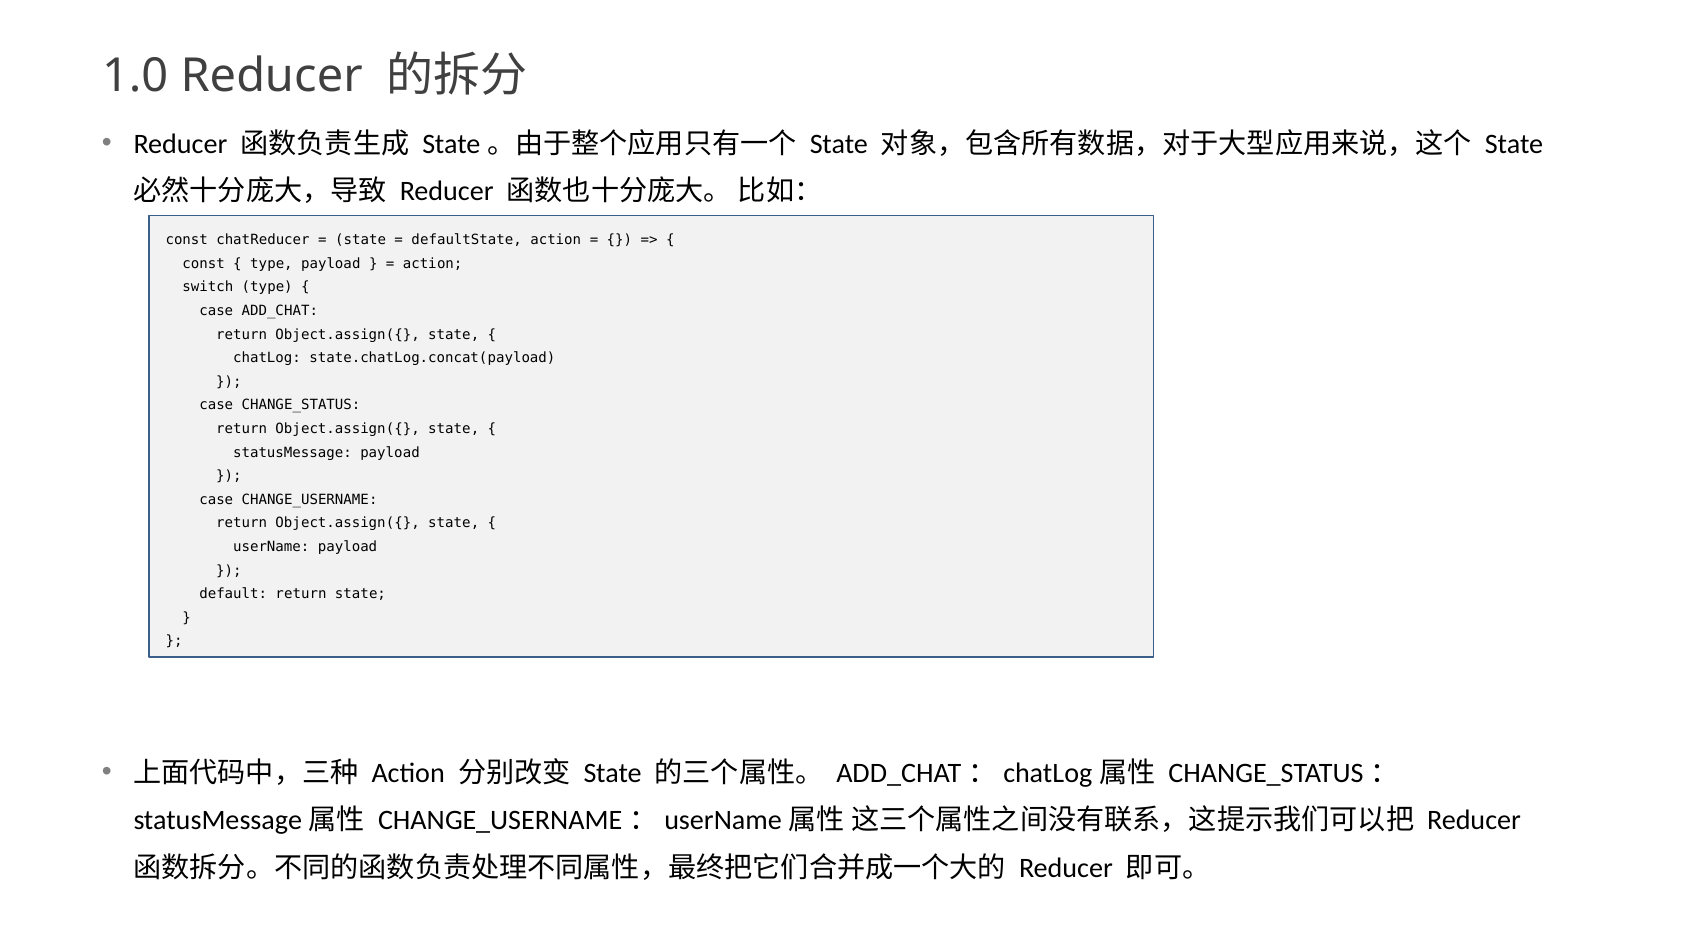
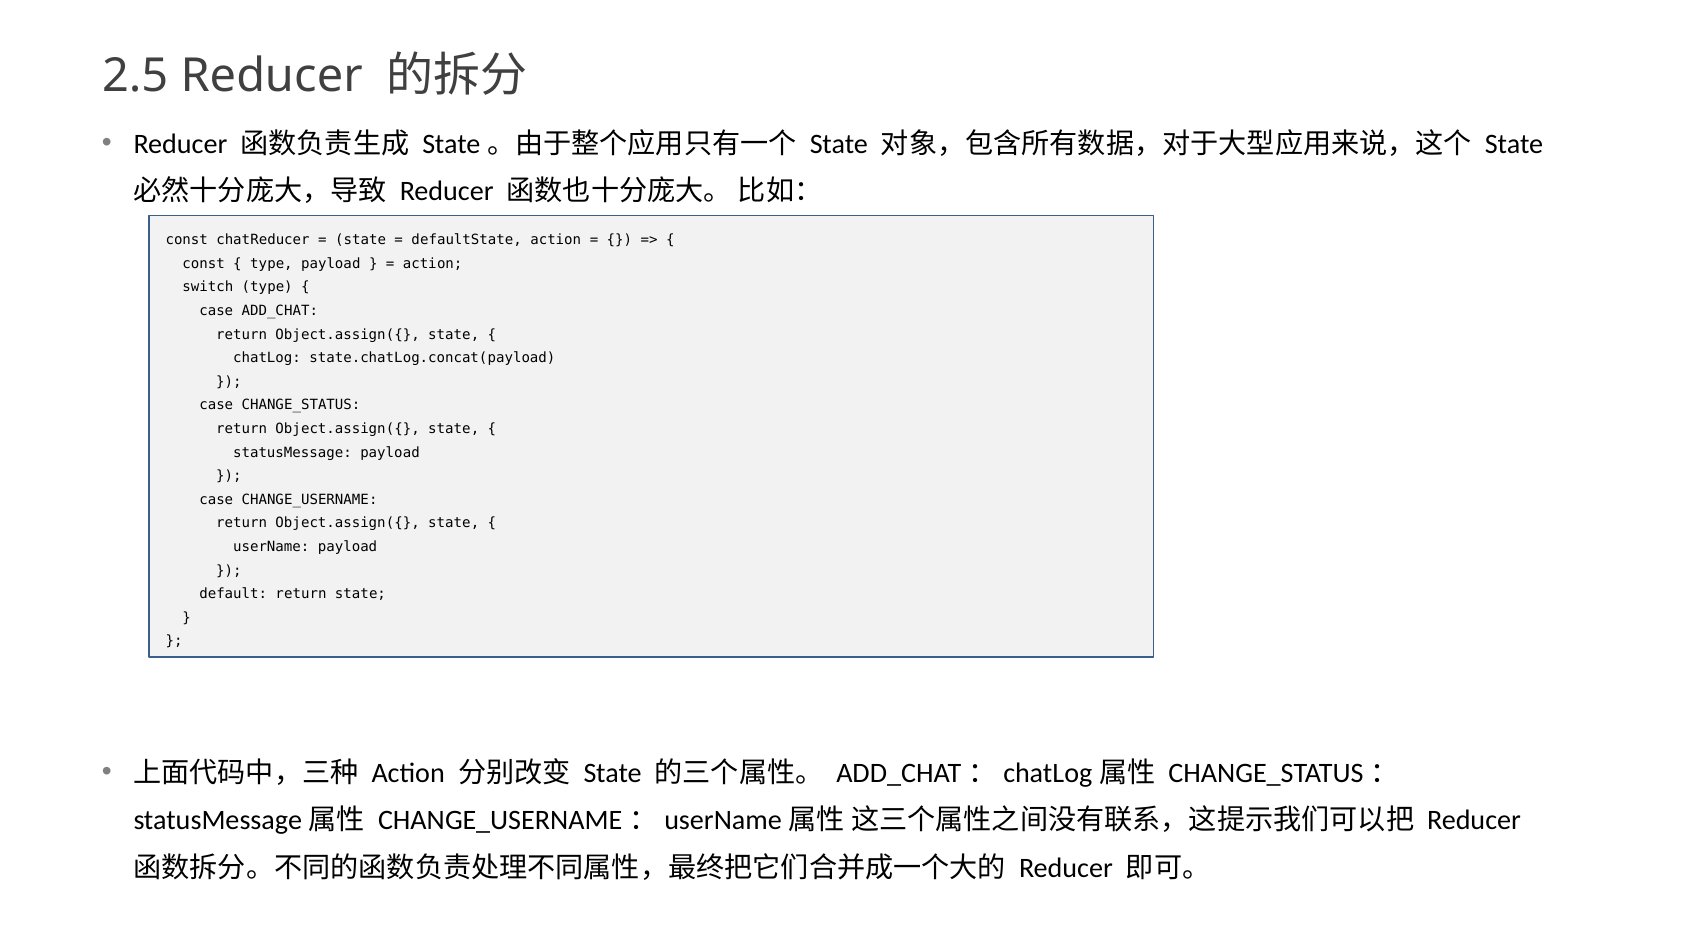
1.0: 1.0 -> 2.5 (135, 76)
